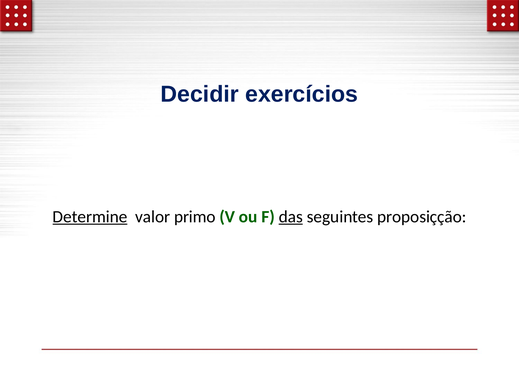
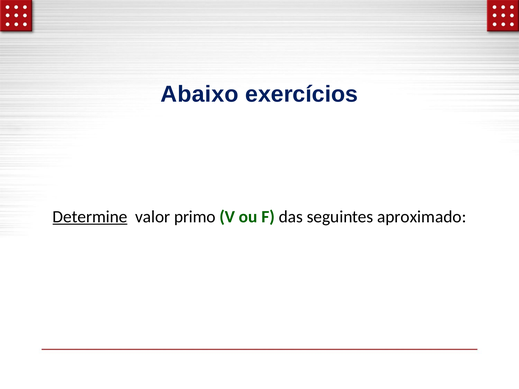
Decidir: Decidir -> Abaixo (200, 94)
das underline: present -> none (291, 217)
proposiçção: proposiçção -> aproximado (422, 217)
